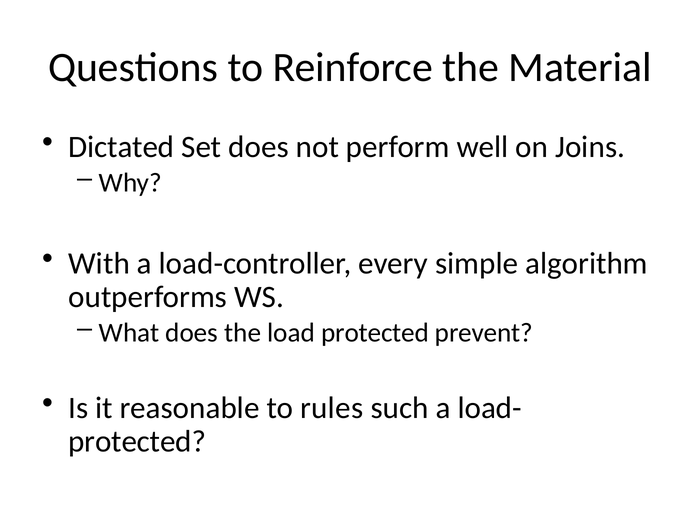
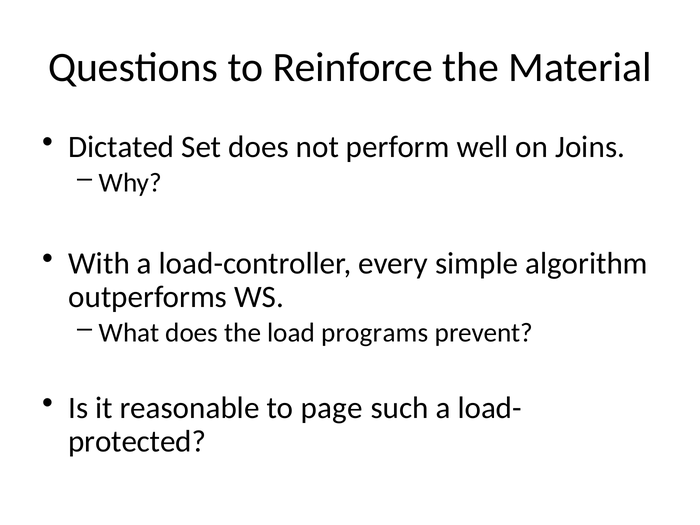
load protected: protected -> programs (375, 333)
rules: rules -> page (332, 408)
